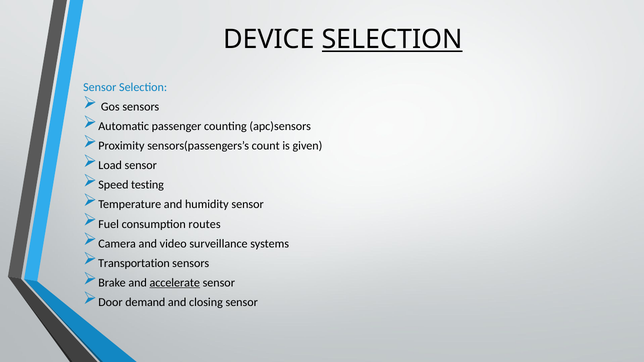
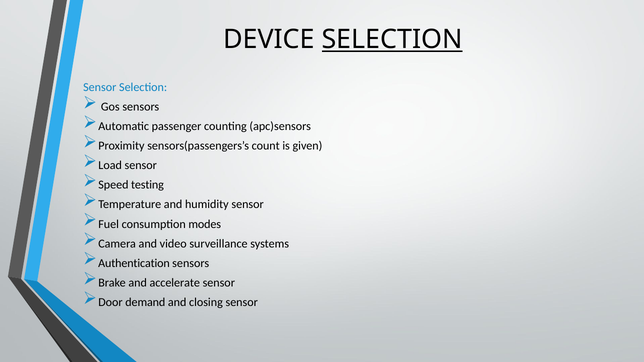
routes: routes -> modes (205, 224)
Transportation: Transportation -> Authentication (134, 263)
accelerate underline: present -> none (175, 283)
